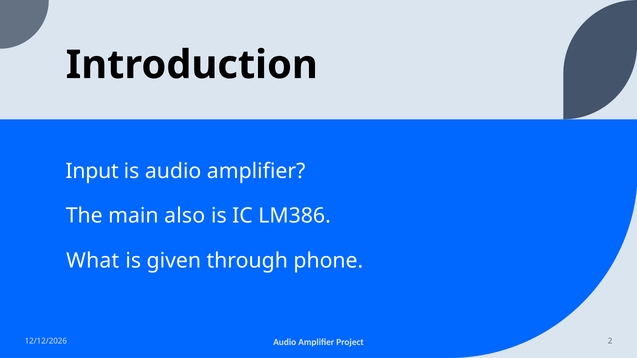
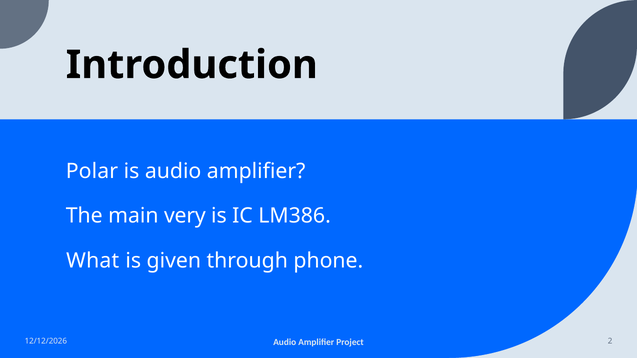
Input: Input -> Polar (92, 171)
also: also -> very (185, 216)
